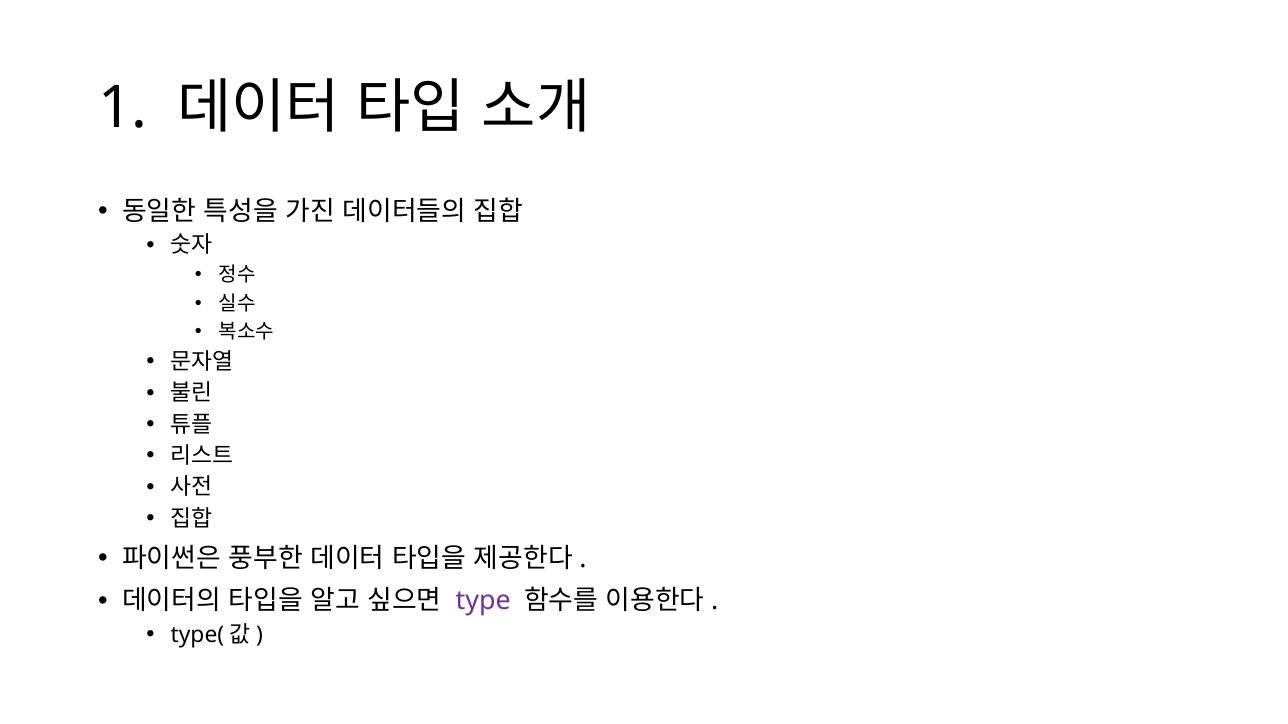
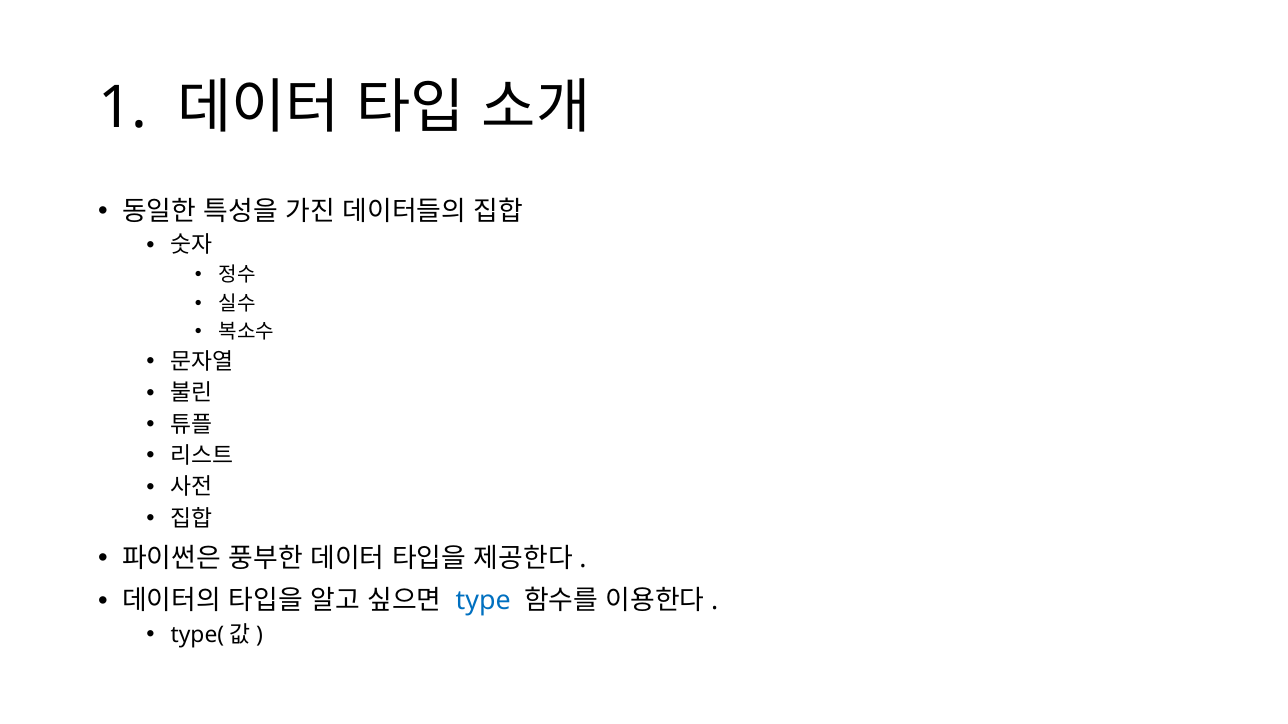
type colour: purple -> blue (483, 602)
